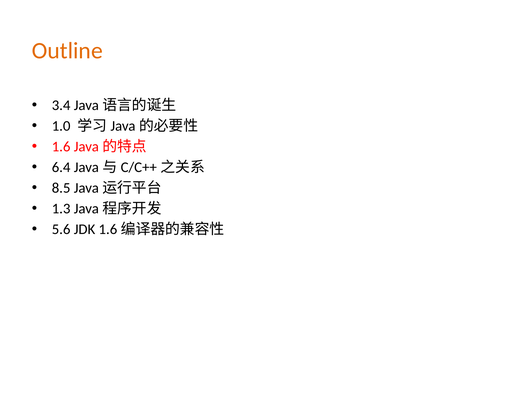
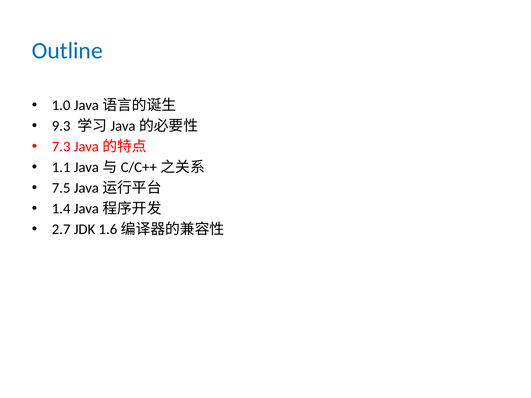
Outline colour: orange -> blue (67, 51)
3.4: 3.4 -> 1.0 (61, 105)
1.0: 1.0 -> 9.3 (61, 126)
1.6: 1.6 -> 7.3 (61, 147)
6.4: 6.4 -> 1.1 (61, 168)
8.5: 8.5 -> 7.5 (61, 188)
1.3: 1.3 -> 1.4 (61, 209)
5.6: 5.6 -> 2.7 (61, 230)
